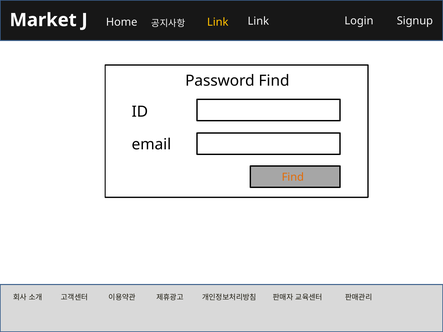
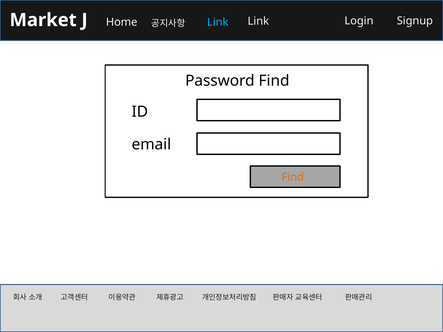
Link colour: yellow -> light blue (218, 22)
